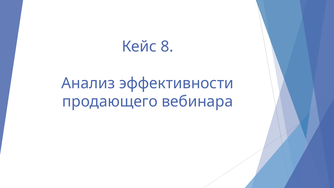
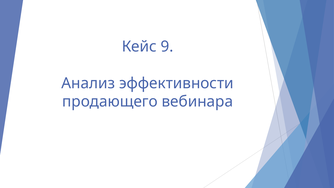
8: 8 -> 9 (167, 47)
